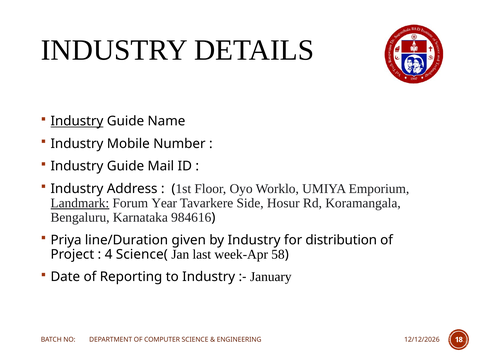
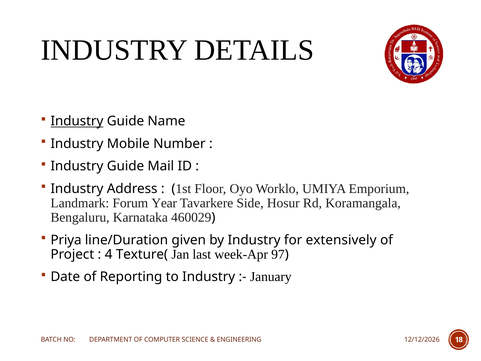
Landmark underline: present -> none (80, 203)
984616: 984616 -> 460029 (191, 217)
distribution: distribution -> extensively (341, 240)
Science(: Science( -> Texture( (142, 254)
58: 58 -> 97 (278, 254)
